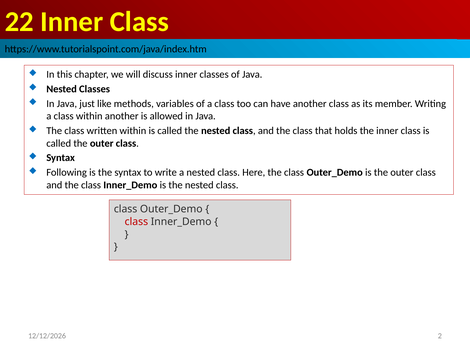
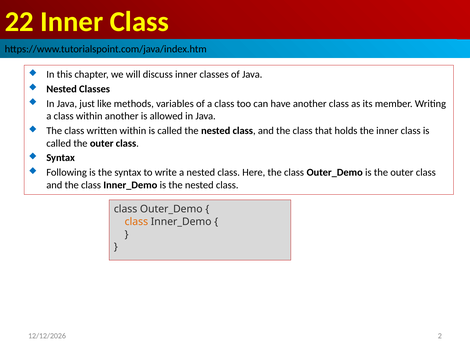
class colour: red -> orange (136, 222)
